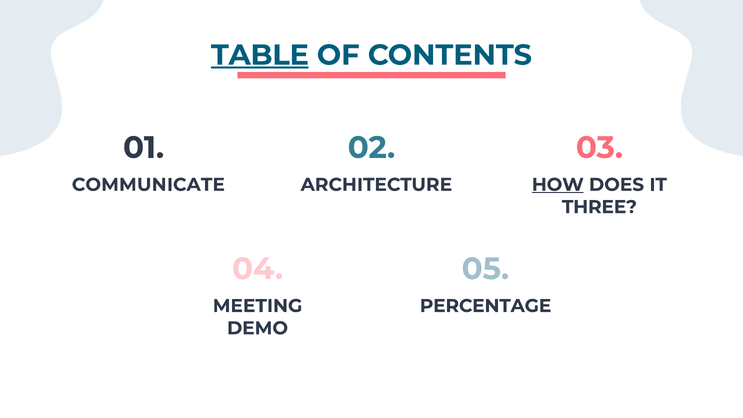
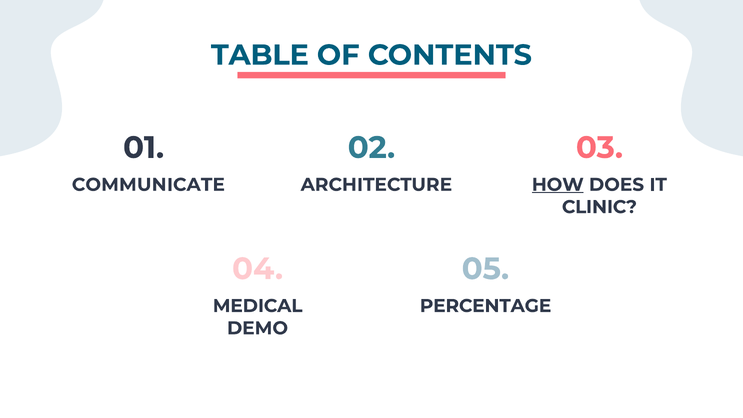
TABLE underline: present -> none (260, 55)
THREE: THREE -> CLINIC (599, 207)
MEETING: MEETING -> MEDICAL (258, 306)
